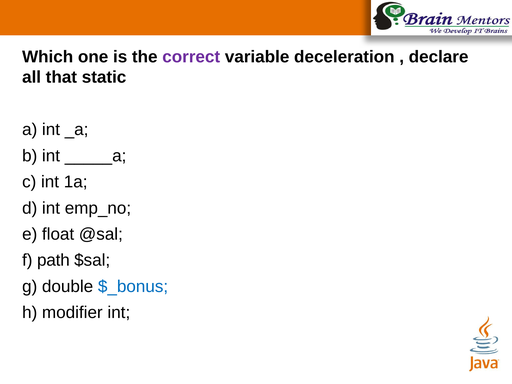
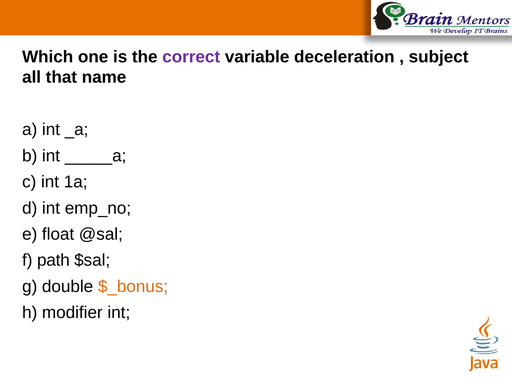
declare: declare -> subject (439, 57)
static: static -> name (104, 77)
$_bonus colour: blue -> orange (133, 287)
